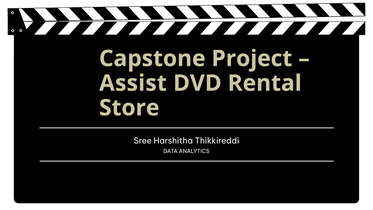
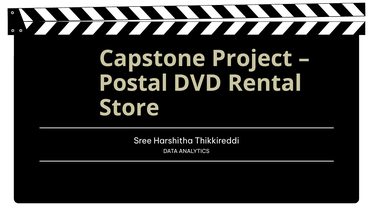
Assist: Assist -> Postal (133, 83)
